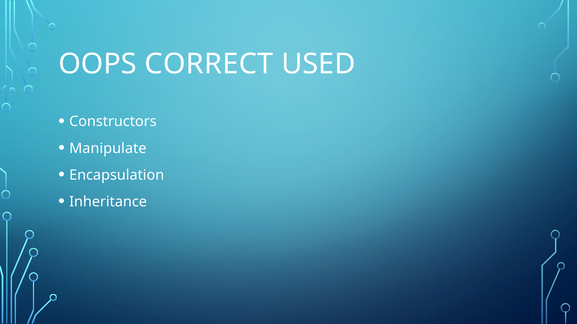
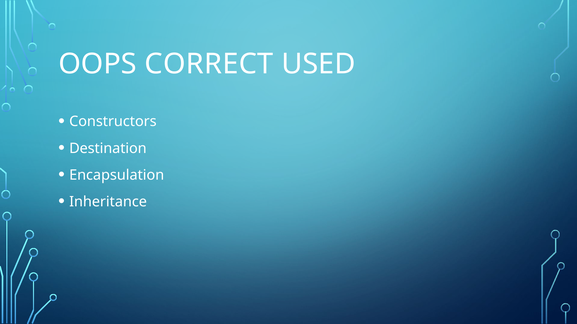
Manipulate: Manipulate -> Destination (108, 149)
